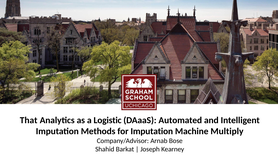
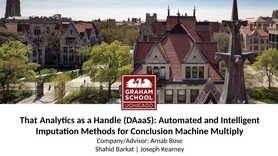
Logistic: Logistic -> Handle (107, 120)
for Imputation: Imputation -> Conclusion (152, 132)
